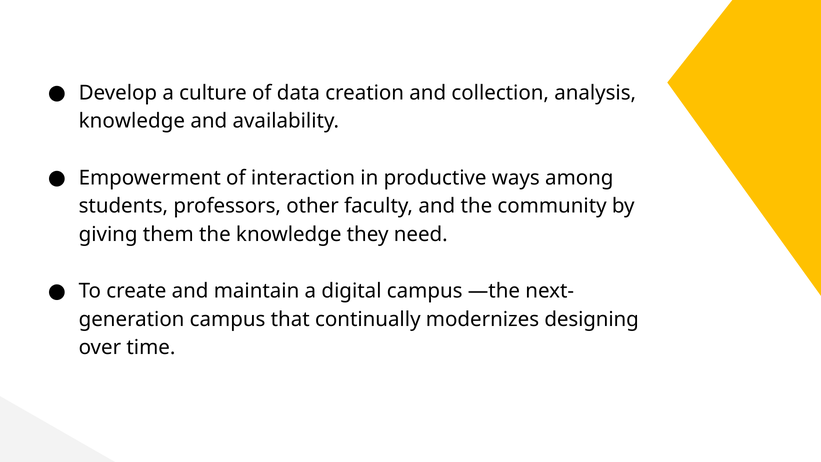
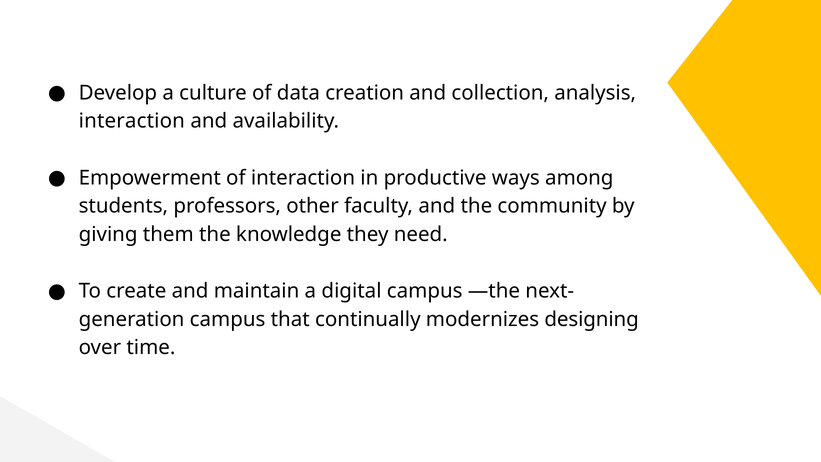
knowledge: knowledge -> interaction (132, 121)
